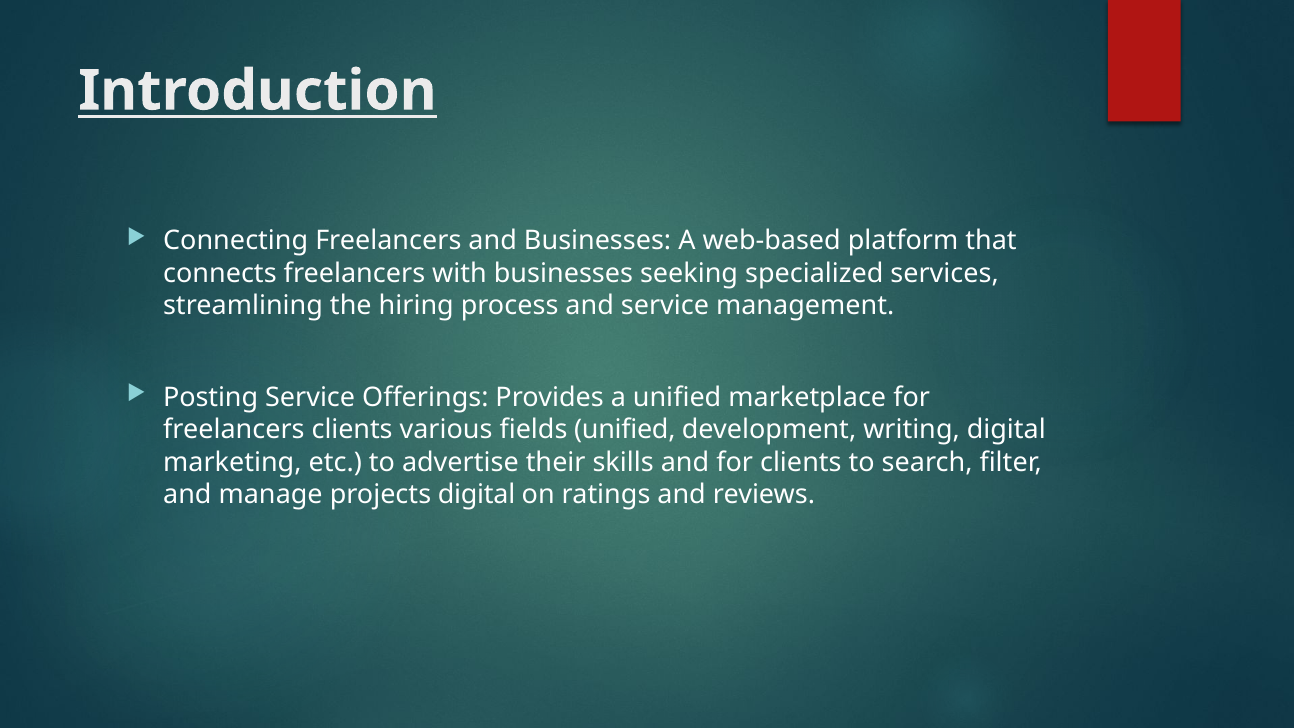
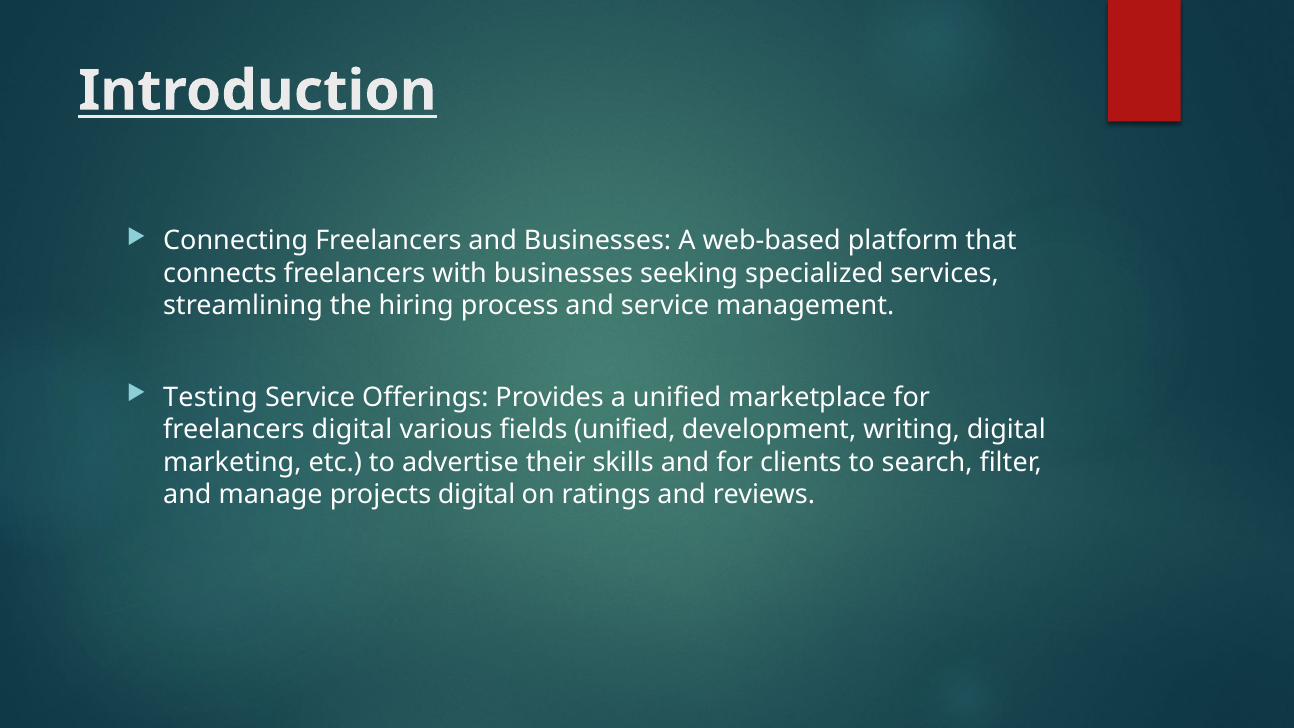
Posting: Posting -> Testing (210, 397)
freelancers clients: clients -> digital (352, 430)
